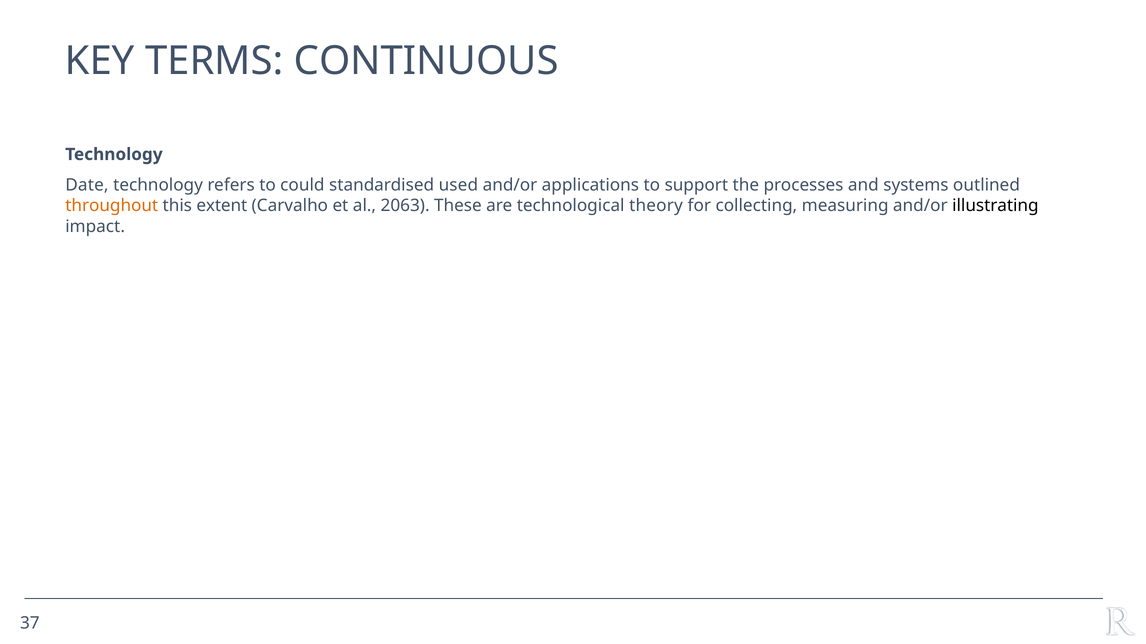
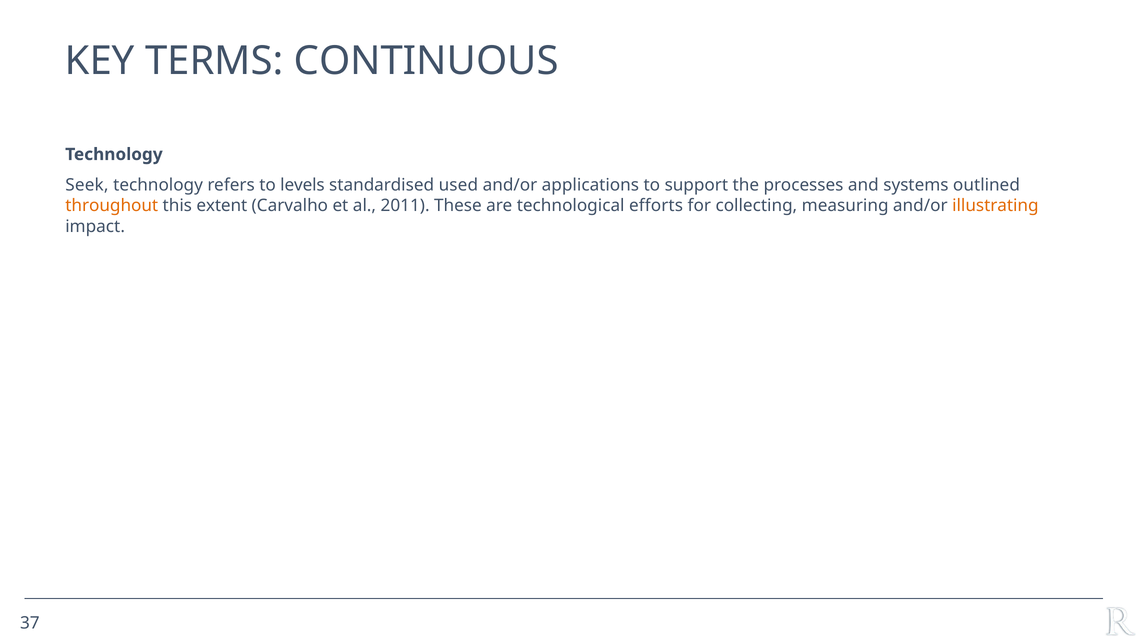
Date: Date -> Seek (87, 185)
could: could -> levels (302, 185)
2063: 2063 -> 2011 (405, 206)
theory: theory -> efforts (656, 206)
illustrating colour: black -> orange (995, 206)
